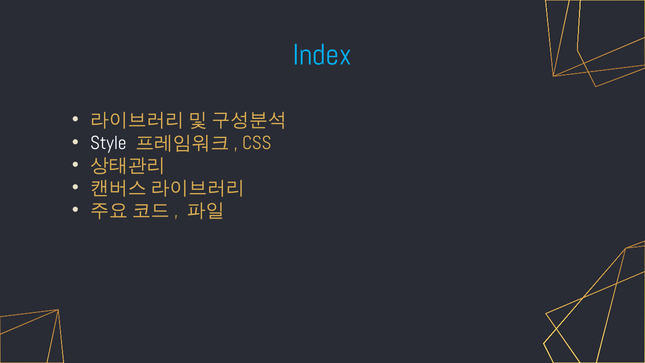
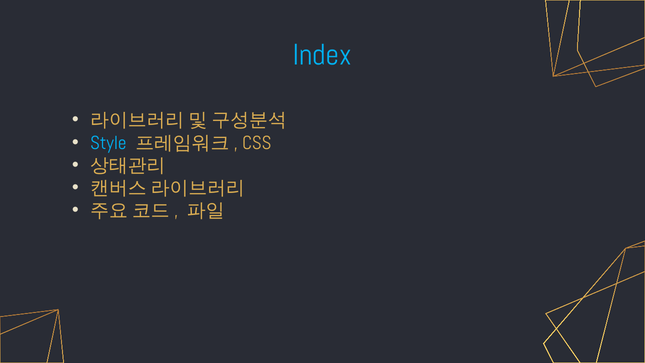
Style colour: white -> light blue (108, 143)
